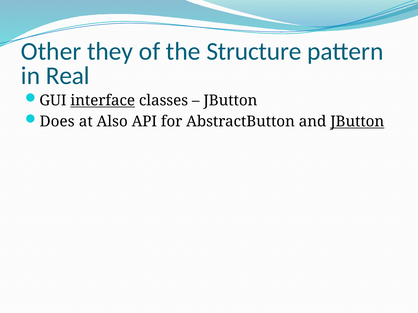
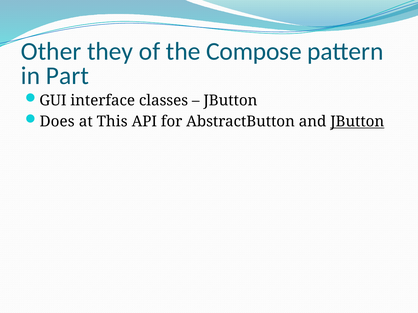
Structure: Structure -> Compose (254, 51)
Real: Real -> Part (68, 76)
interface underline: present -> none (103, 101)
Also: Also -> This (112, 122)
